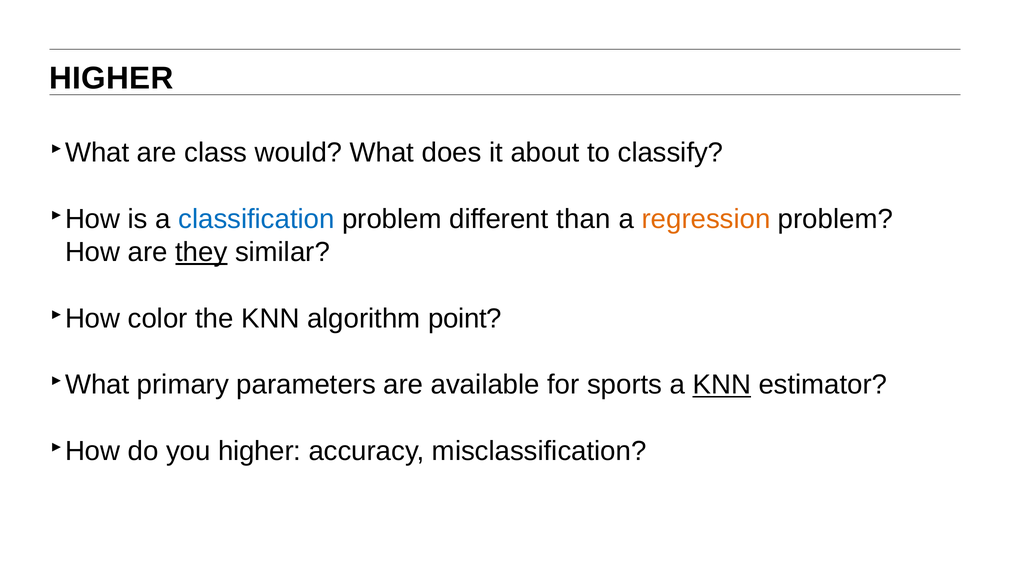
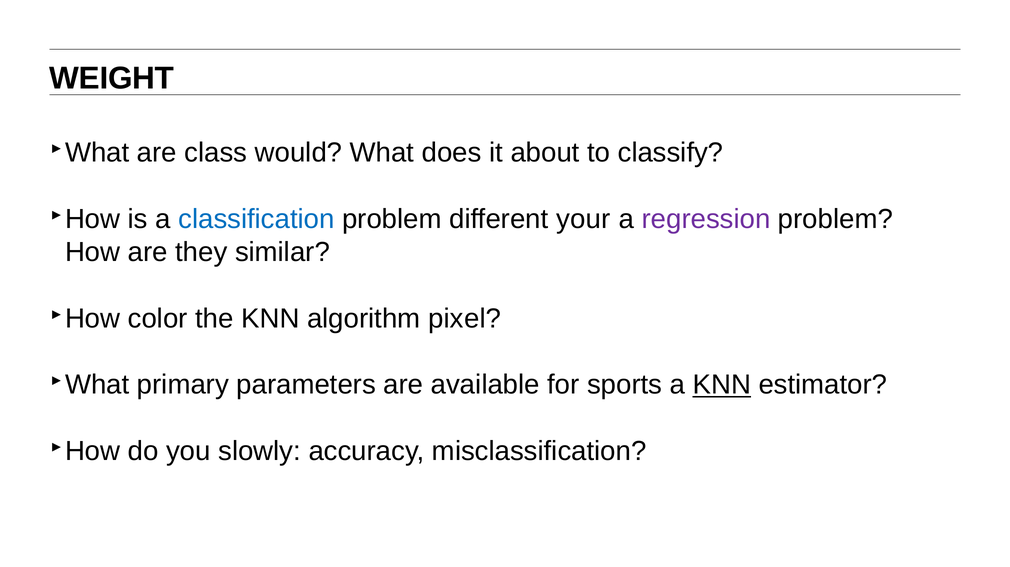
HIGHER: HIGHER -> WEIGHT (112, 78)
than: than -> your (583, 219)
regression colour: orange -> purple (706, 219)
they underline: present -> none (201, 252)
point: point -> pixel (465, 319)
you higher: higher -> slowly (260, 451)
